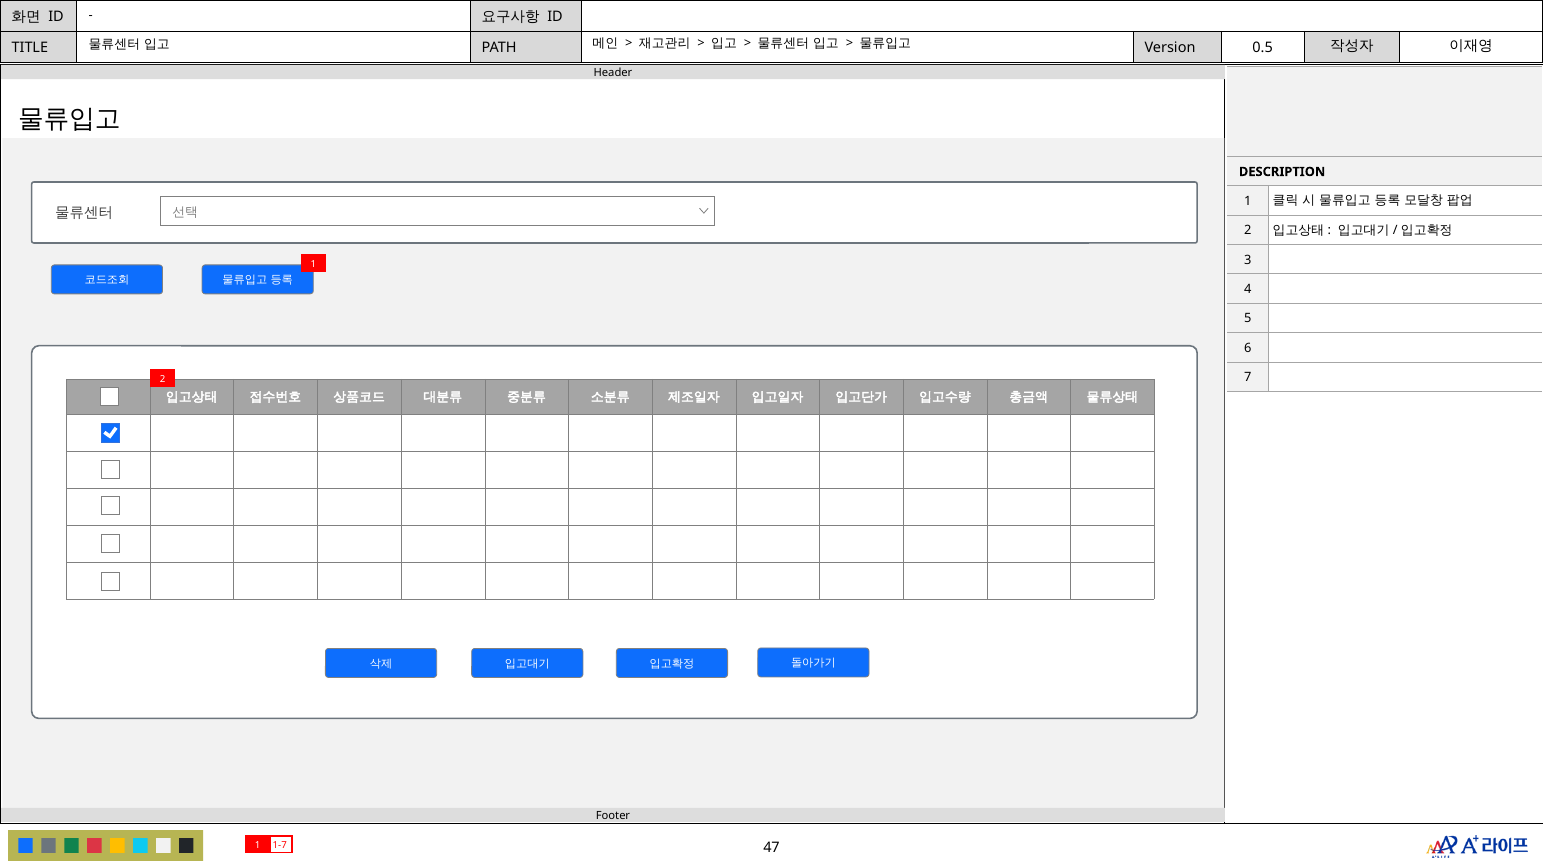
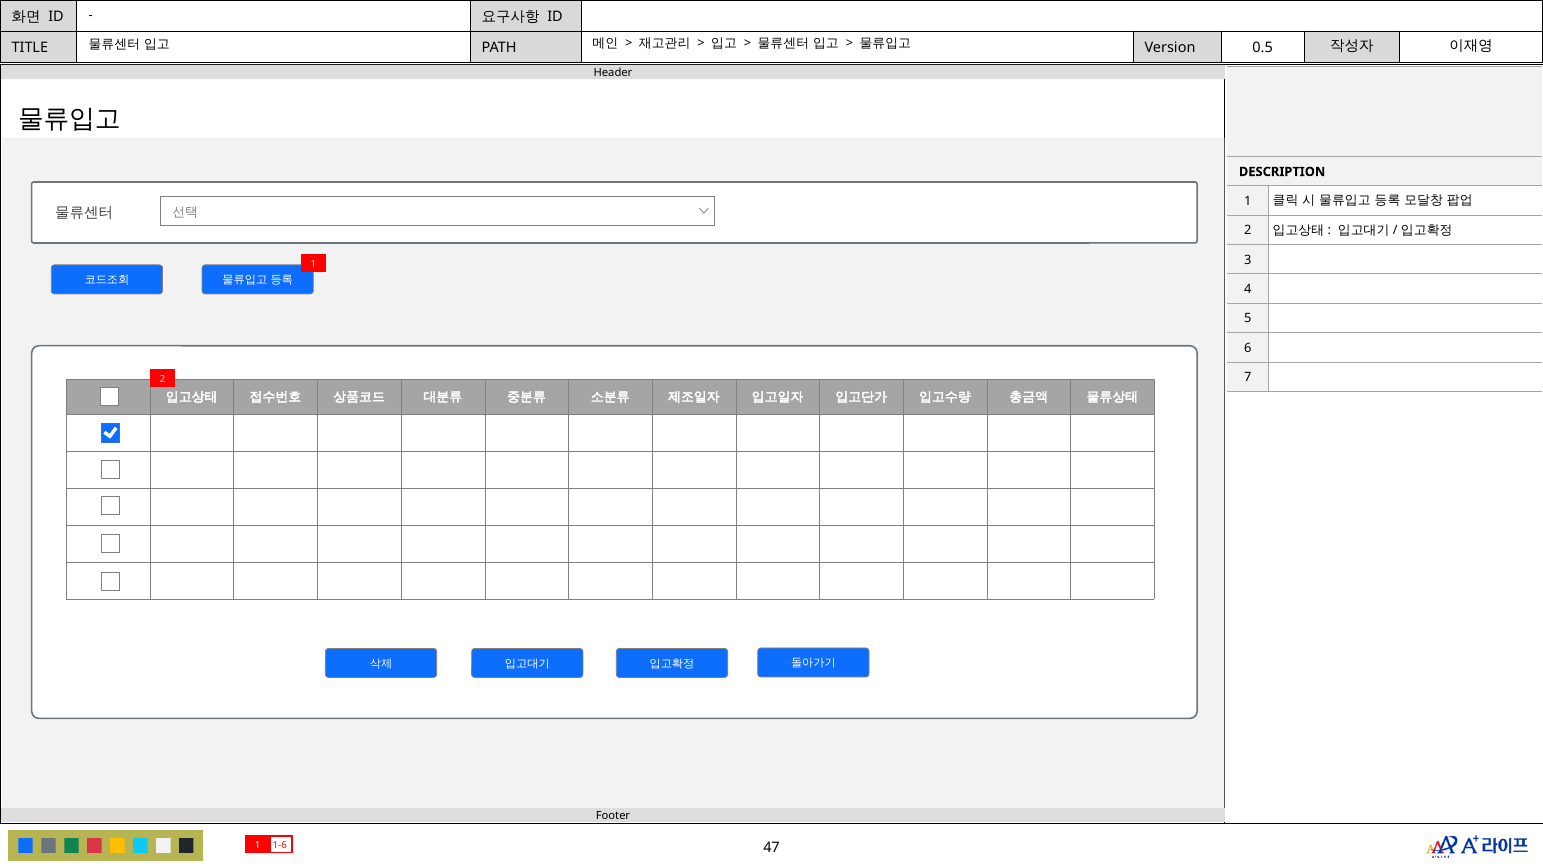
1-7: 1-7 -> 1-6 (280, 845)
